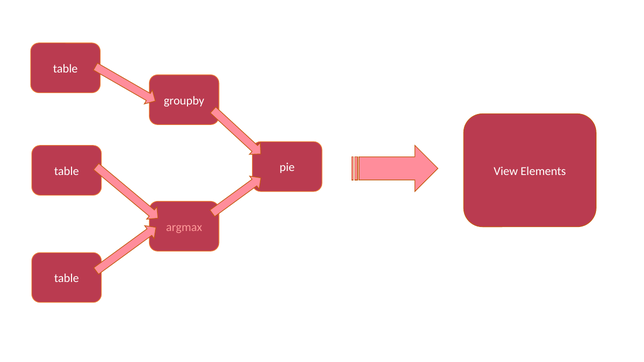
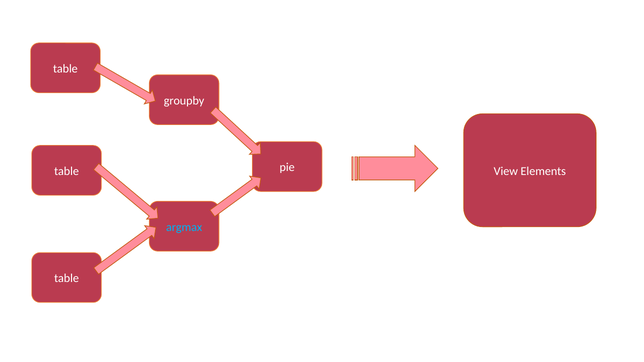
argmax colour: pink -> light blue (184, 227)
